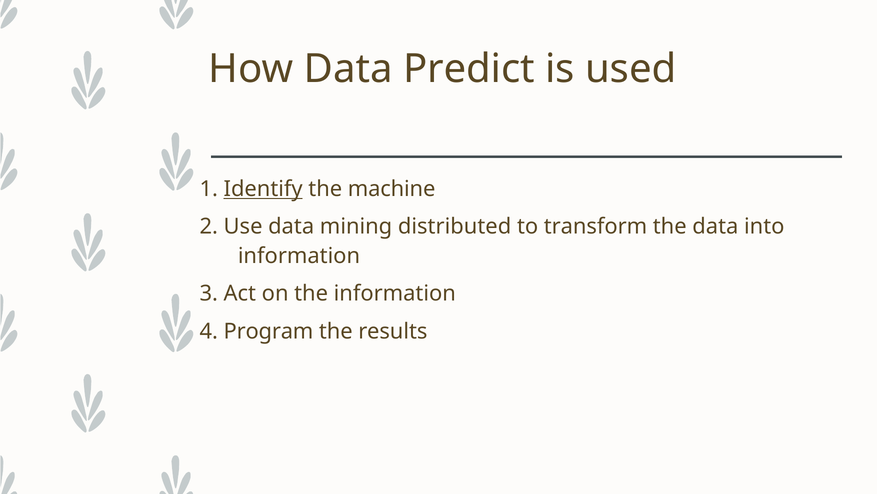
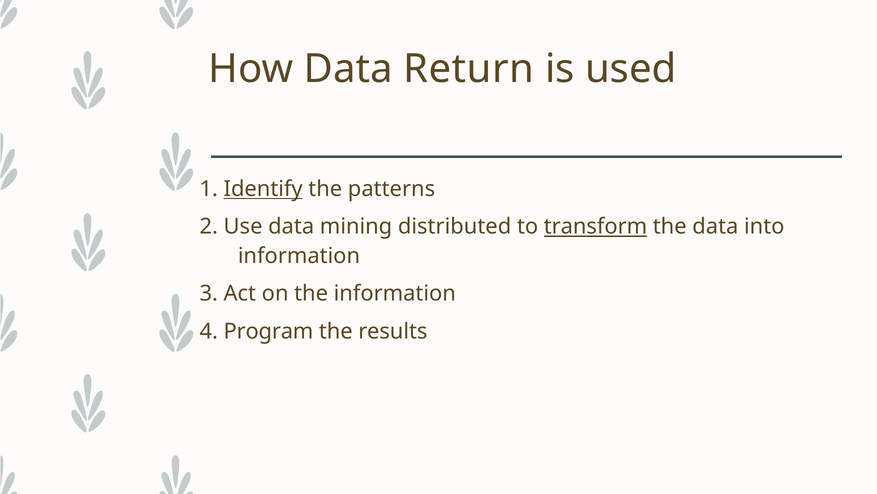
Predict: Predict -> Return (469, 69)
machine: machine -> patterns (392, 189)
transform underline: none -> present (596, 226)
